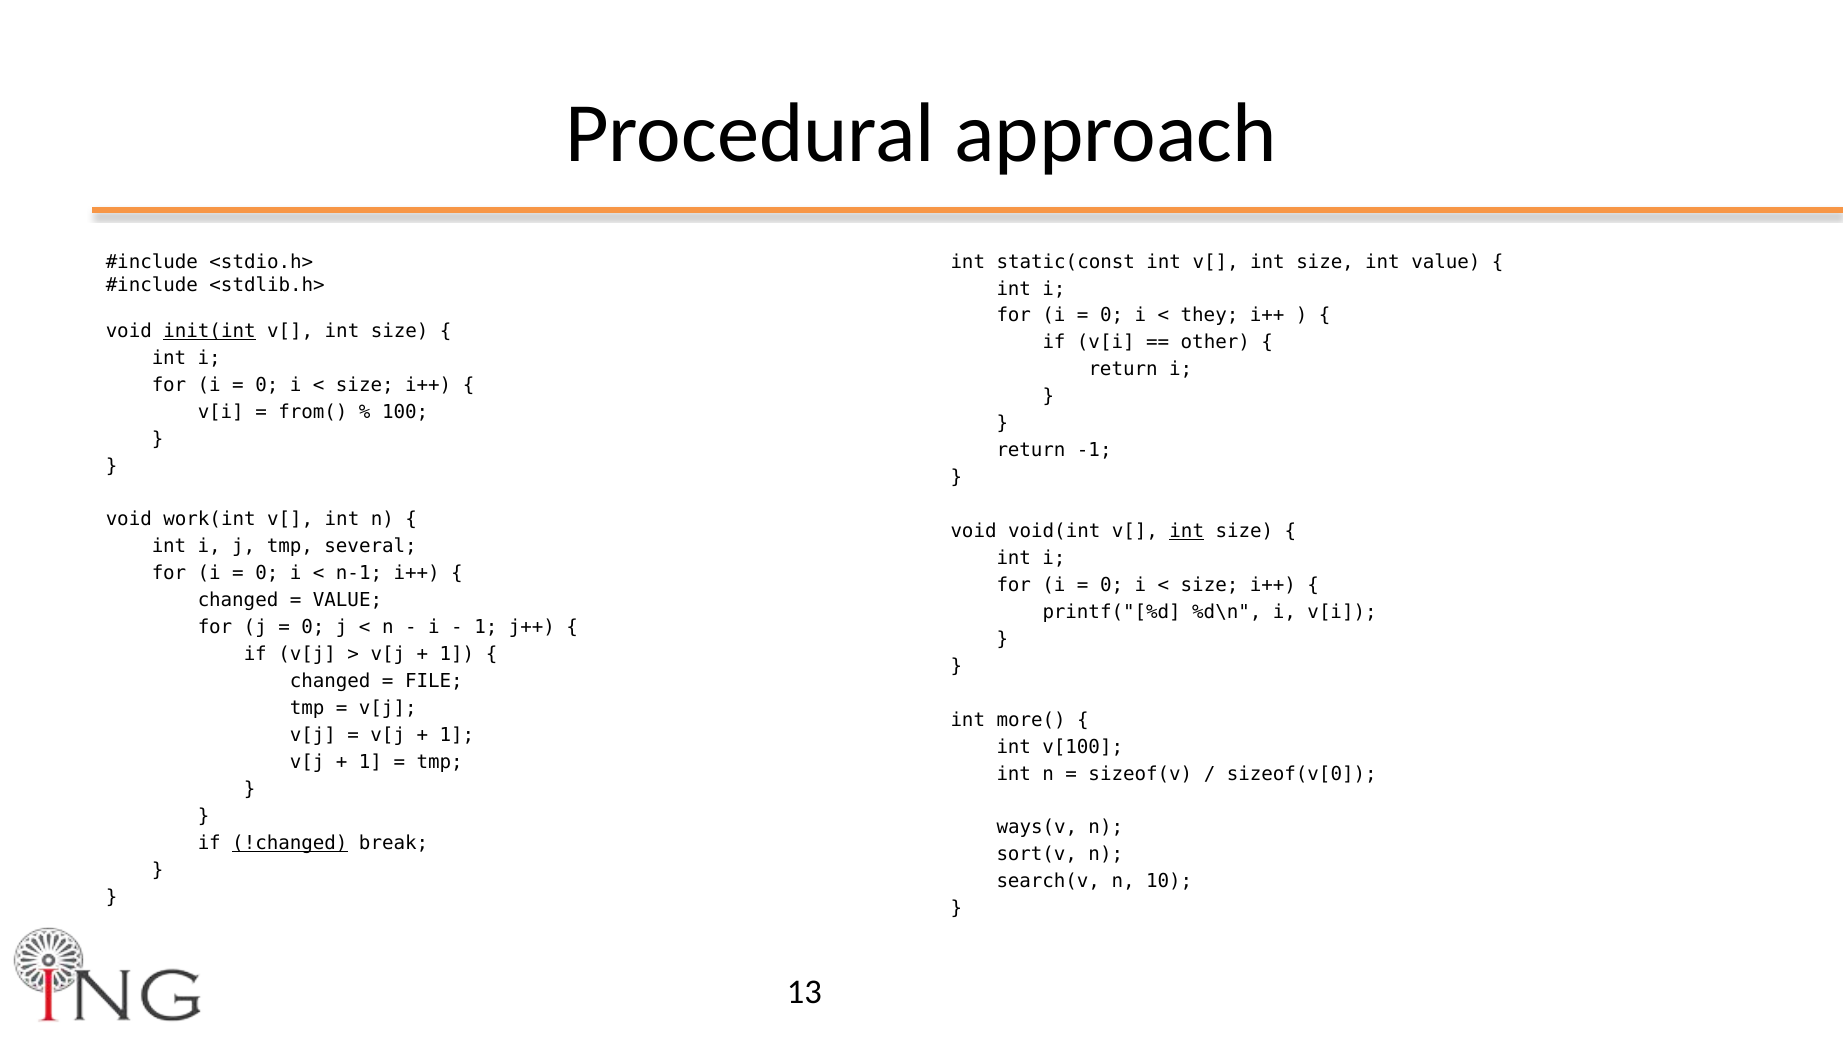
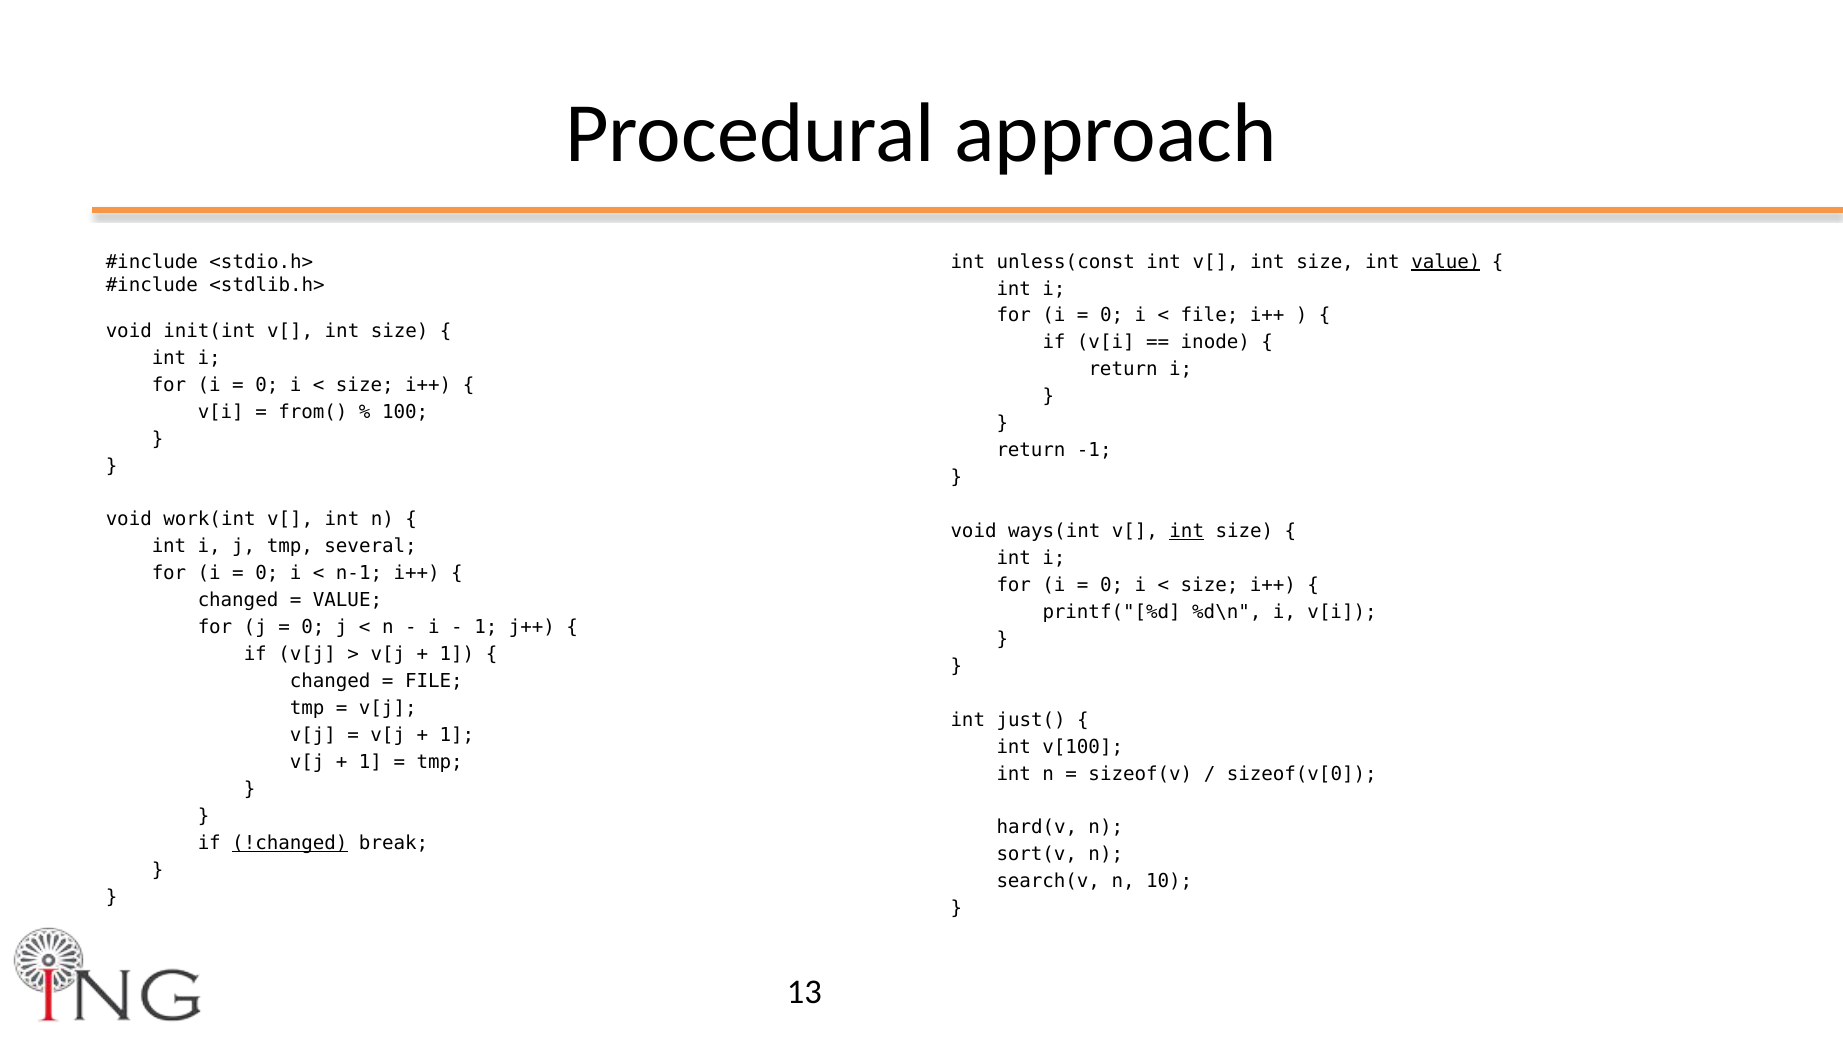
static(const: static(const -> unless(const (1066, 262)
value underline: none -> present (1446, 262)
they: they -> file (1210, 316)
init(int underline: present -> none (209, 331)
other: other -> inode (1215, 342)
void(int: void(int -> ways(int (1054, 531)
more(: more( -> just( (1031, 720)
ways(v: ways(v -> hard(v (1037, 827)
